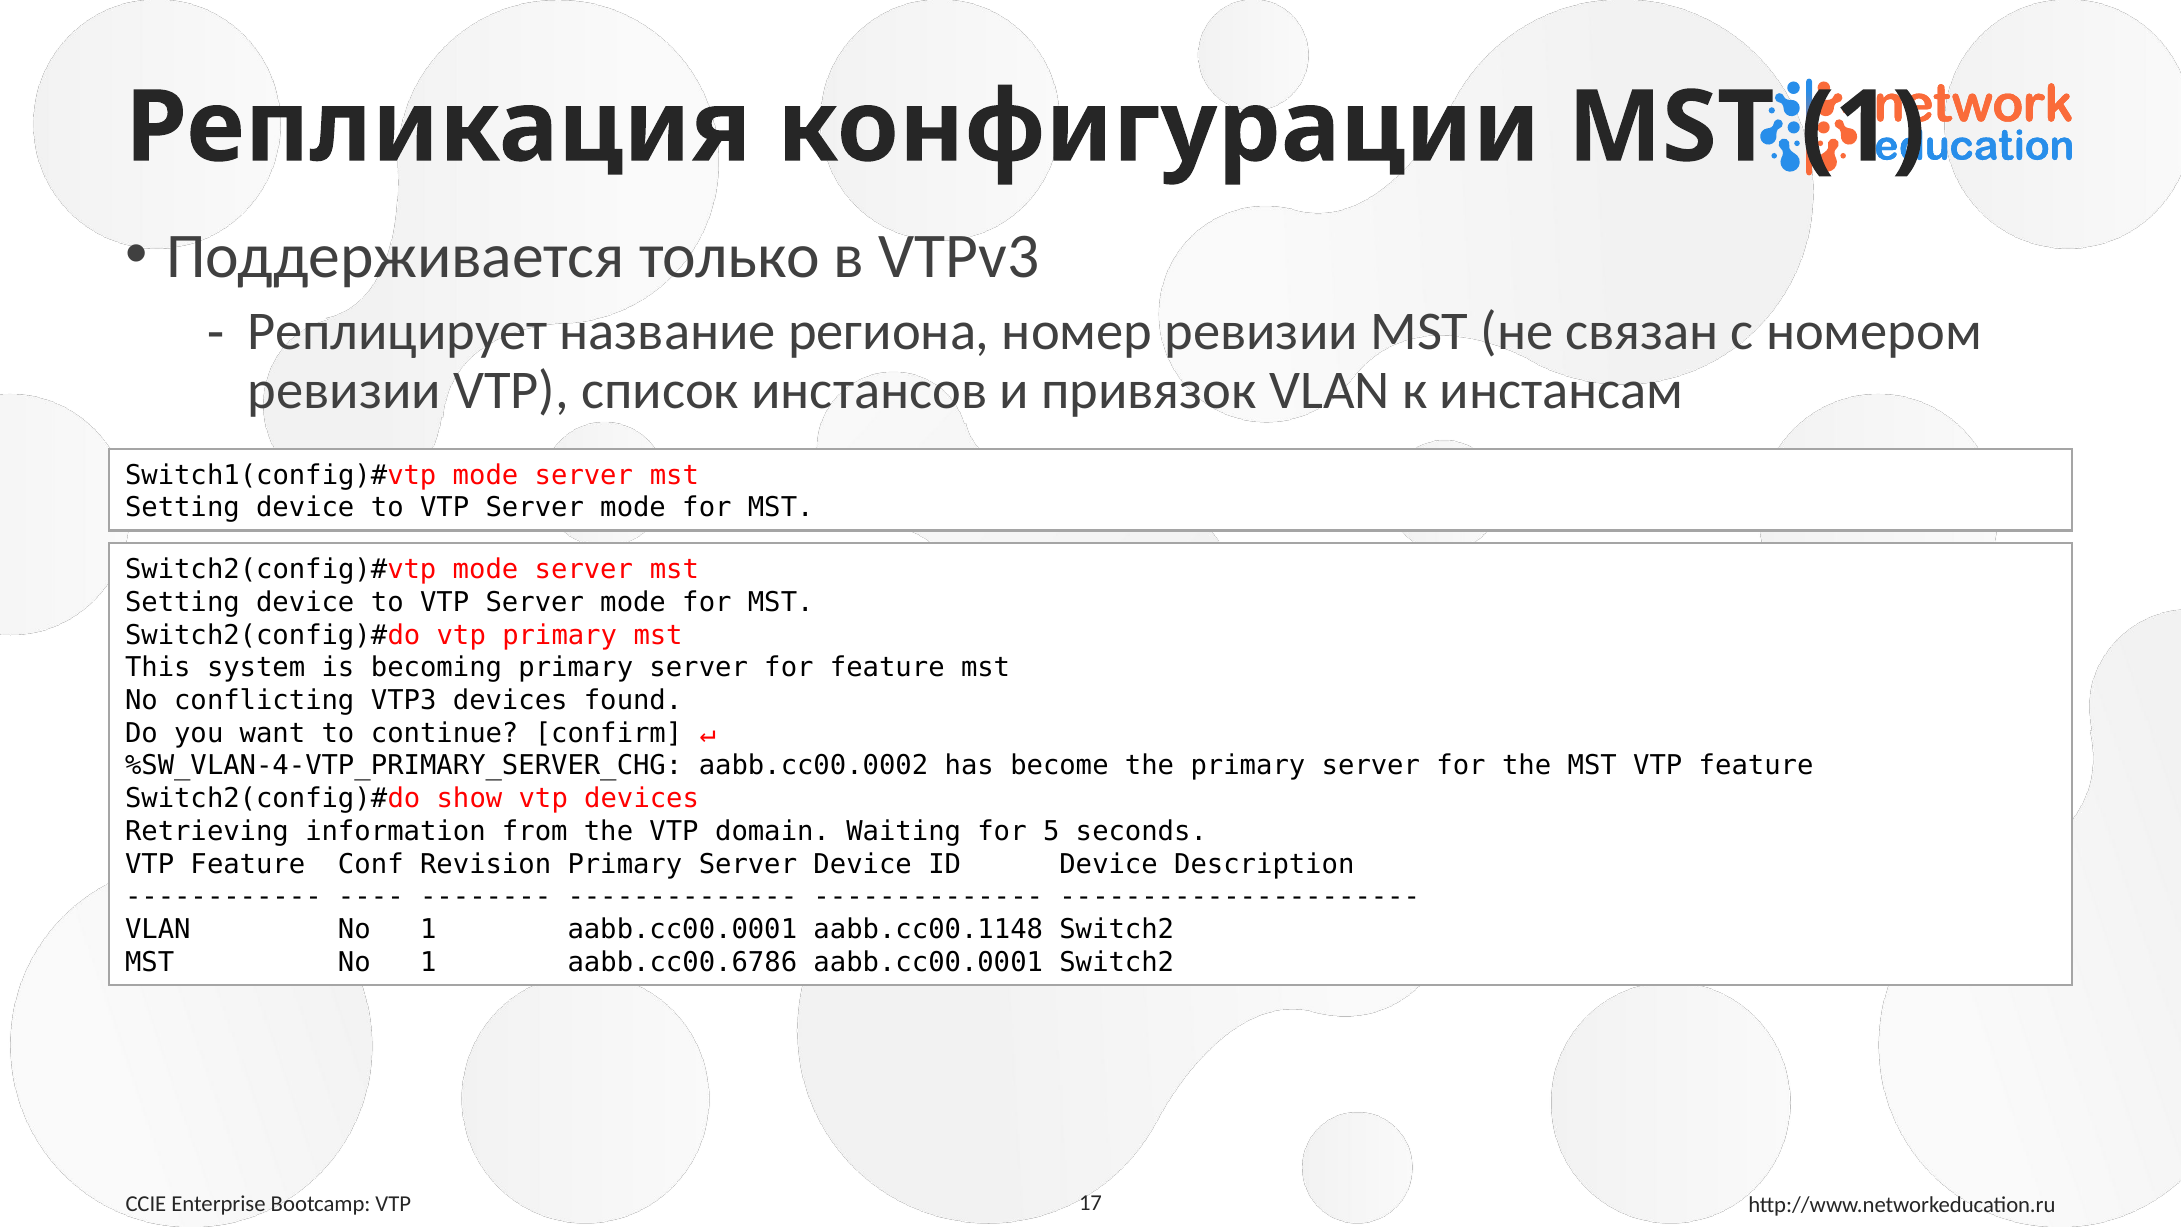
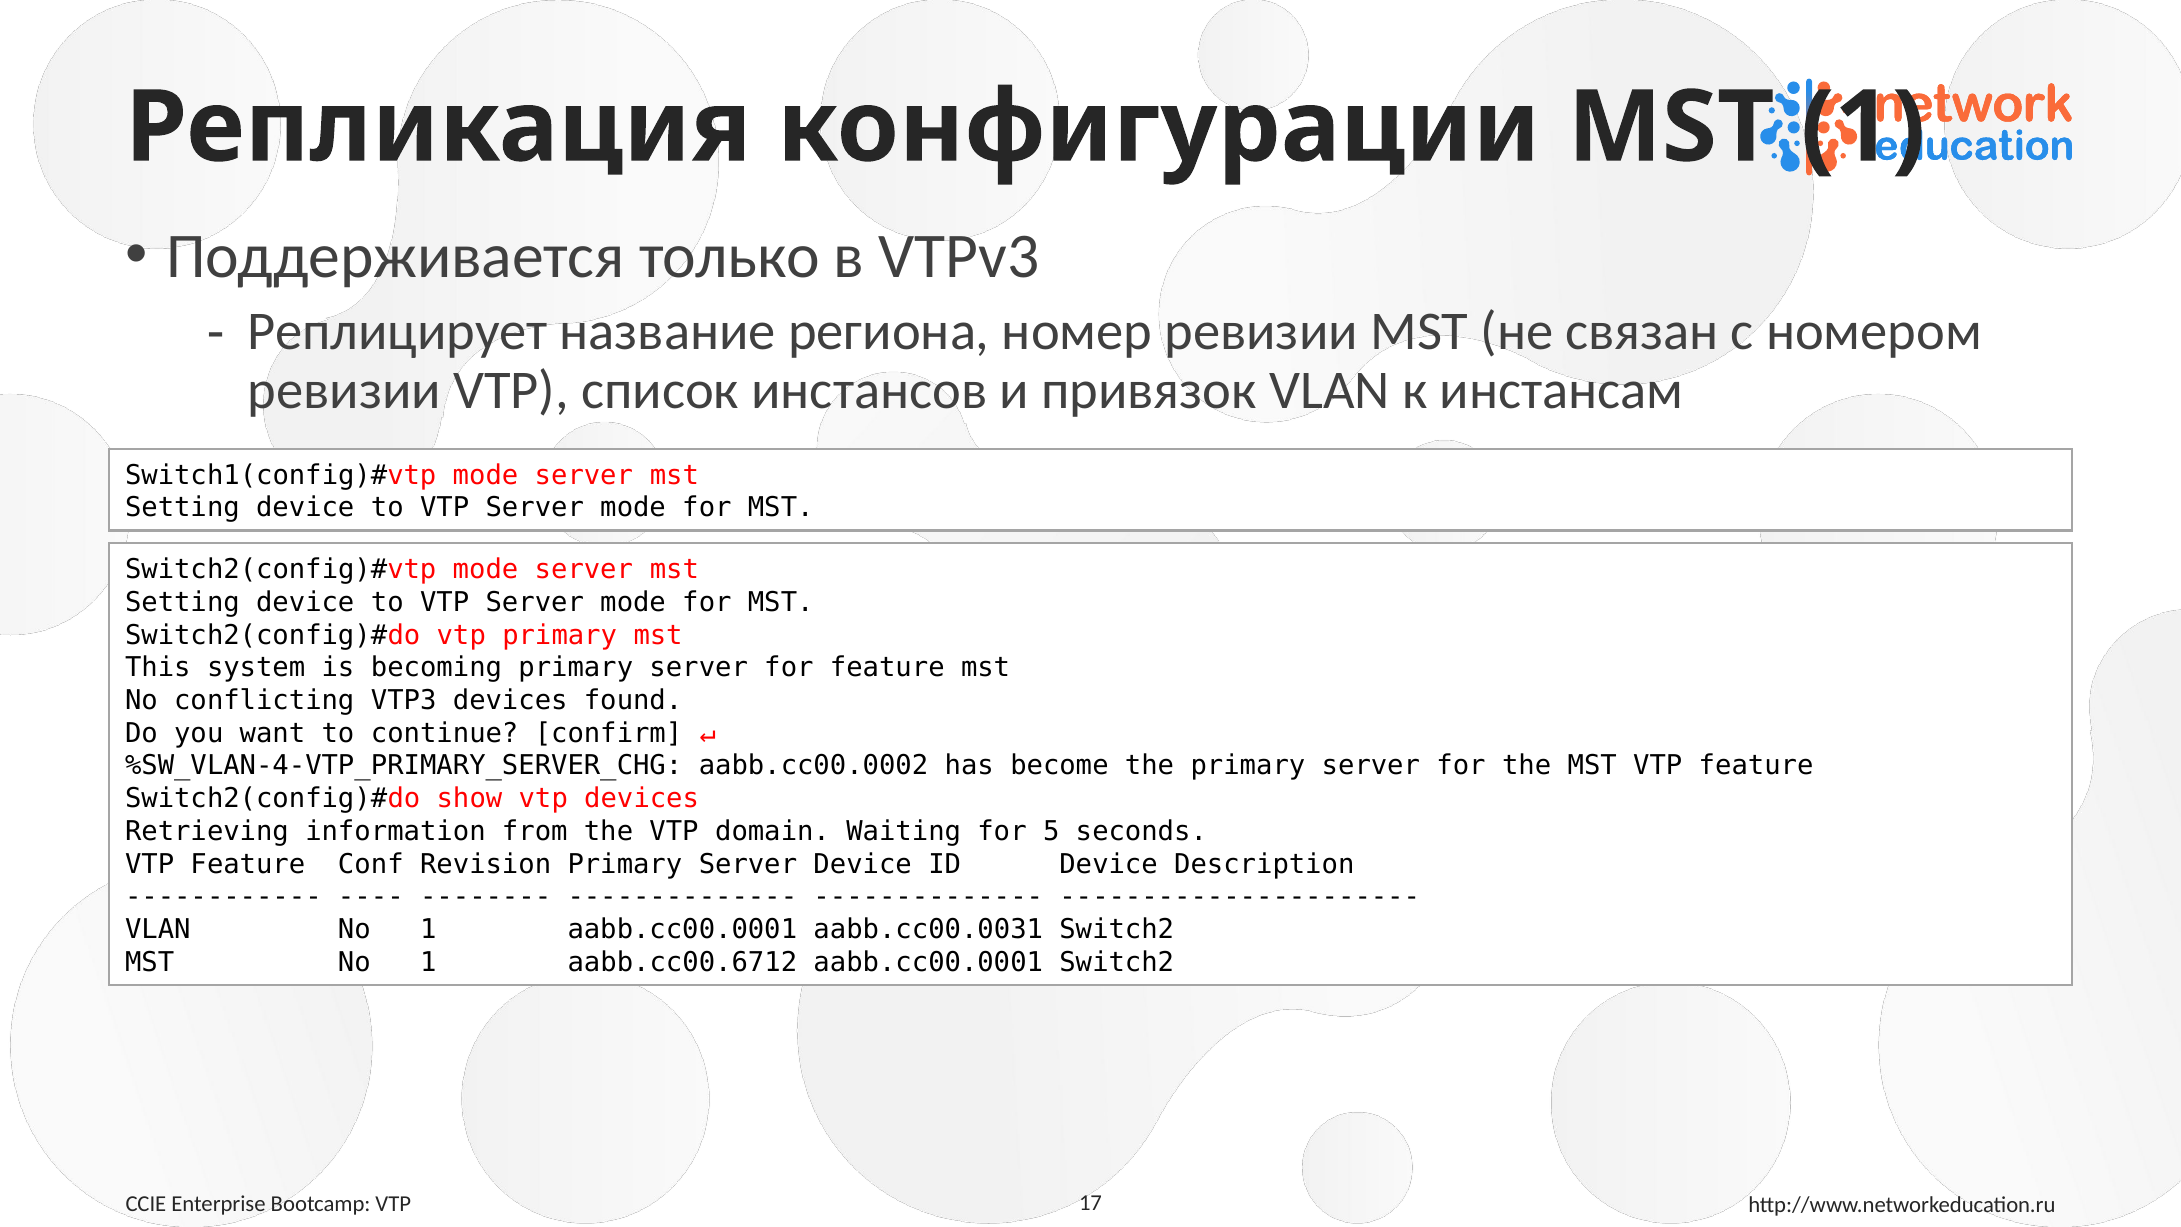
aabb.cc00.1148: aabb.cc00.1148 -> aabb.cc00.0031 (928, 929)
aabb.cc00.6786: aabb.cc00.6786 -> aabb.cc00.6712 (682, 962)
